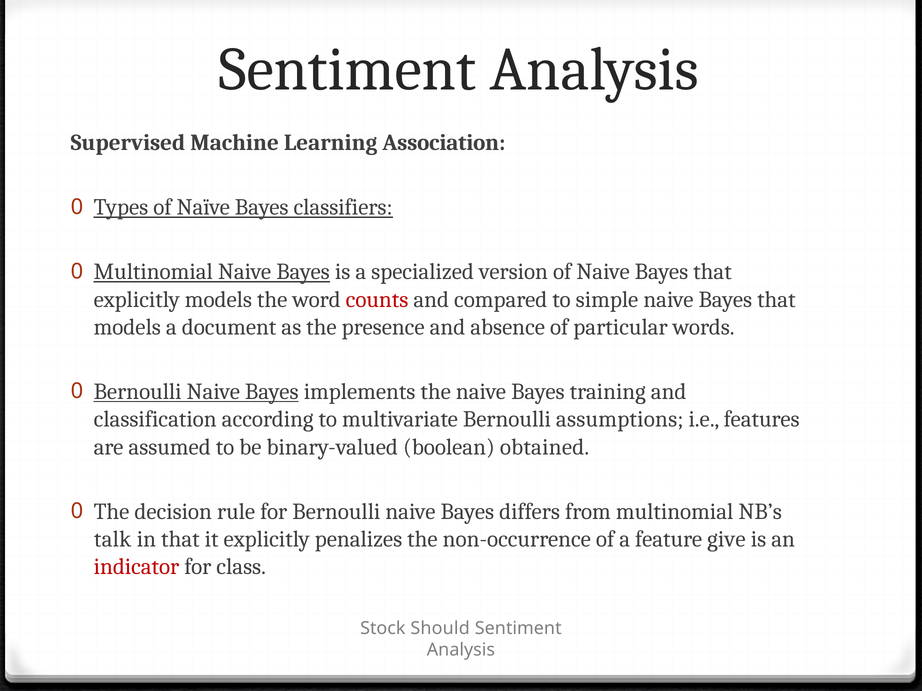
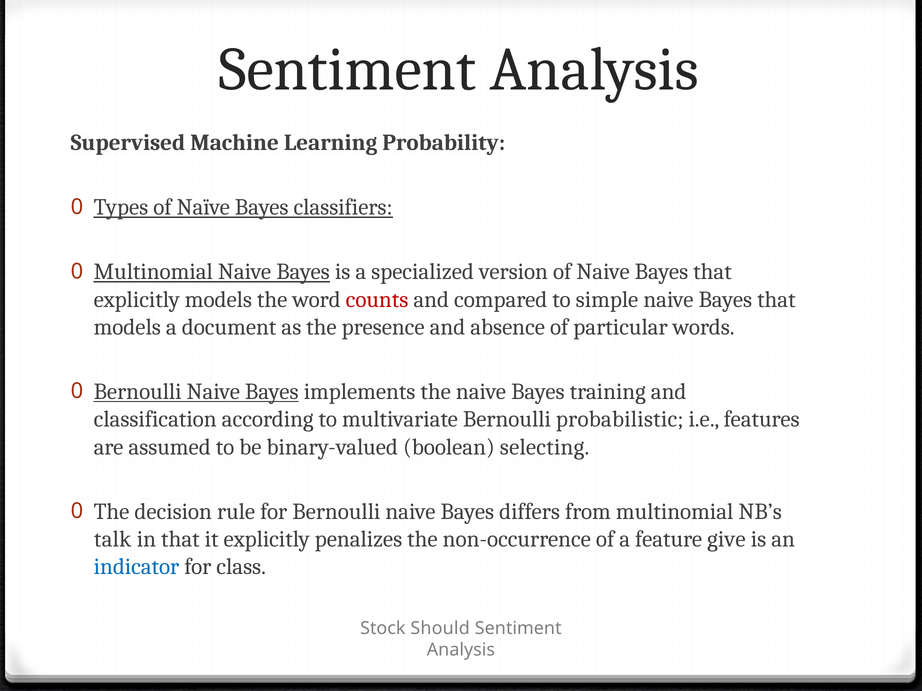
Association: Association -> Probability (444, 143)
assumptions: assumptions -> probabilistic (620, 420)
obtained: obtained -> selecting (545, 447)
indicator colour: red -> blue (136, 567)
